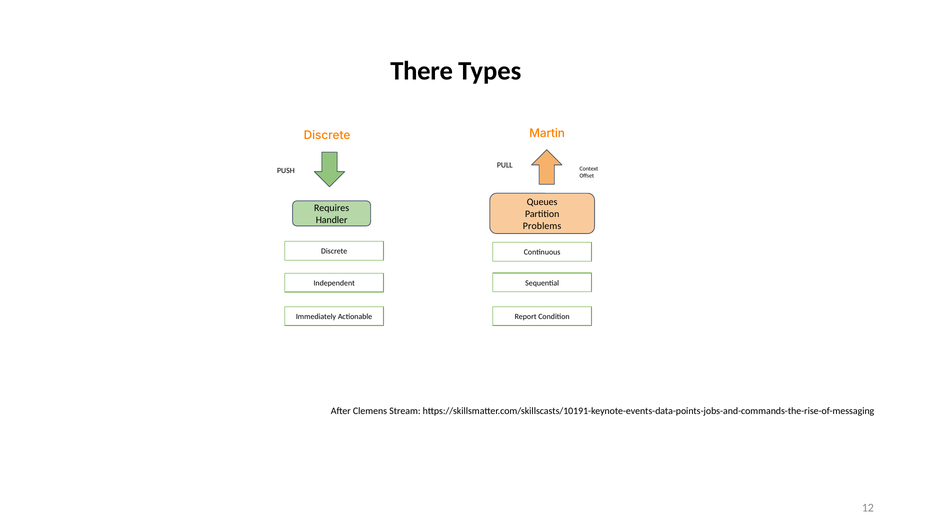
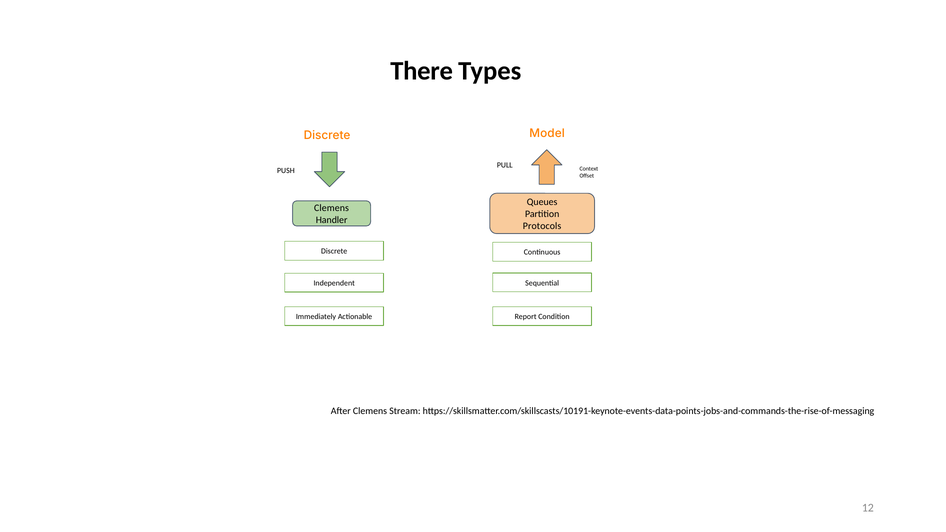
Martin: Martin -> Model (547, 133)
Requires: Requires -> Clemens (332, 208)
Problems: Problems -> Protocols (542, 226)
